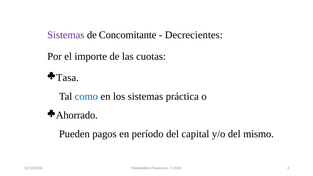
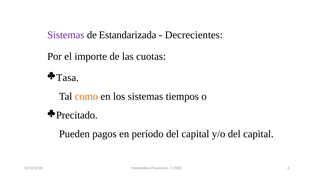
Concomitante: Concomitante -> Estandarizada (128, 35)
como colour: blue -> orange (86, 97)
práctica: práctica -> tiempos (182, 97)
Ahorrado: Ahorrado -> Precitado (77, 115)
y/o del mismo: mismo -> capital (258, 134)
